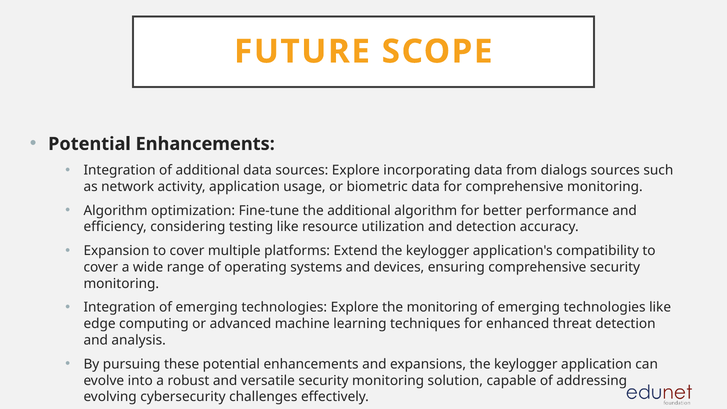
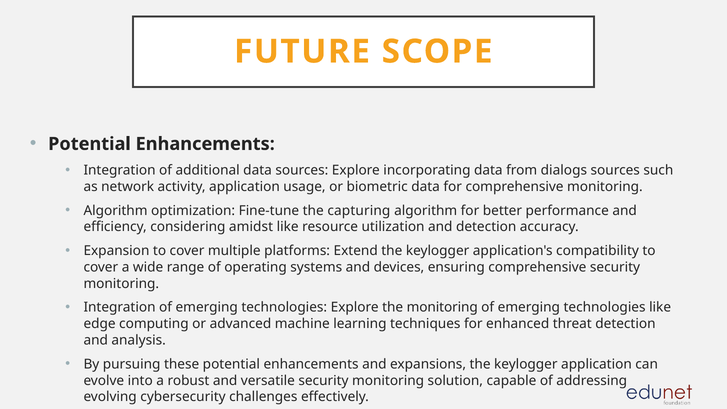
the additional: additional -> capturing (359, 211)
testing: testing -> amidst (251, 227)
